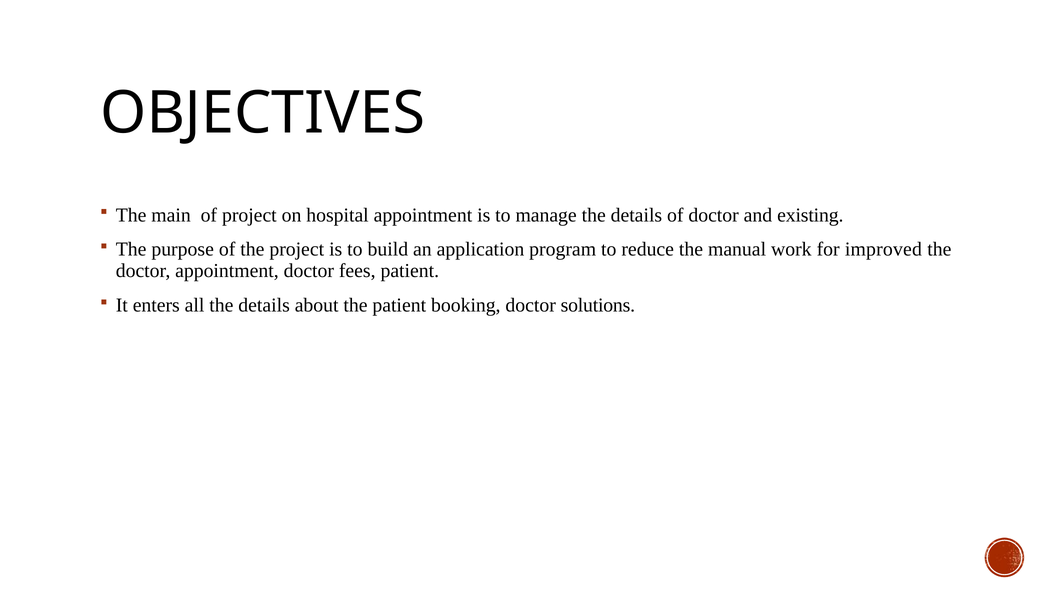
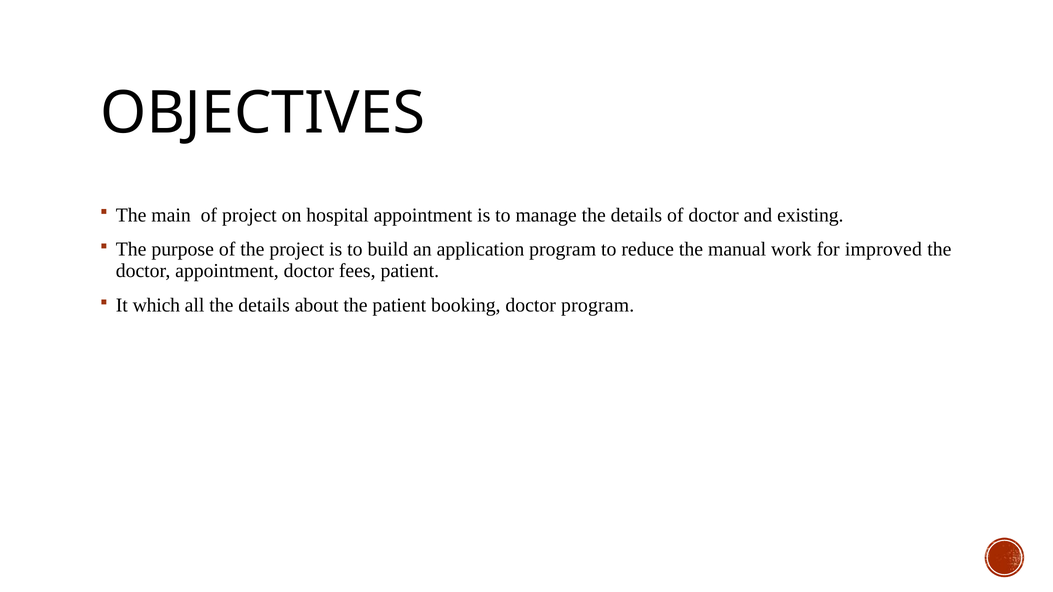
enters: enters -> which (156, 305)
doctor solutions: solutions -> program (598, 305)
